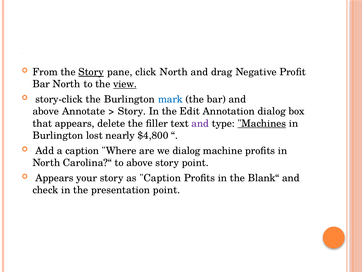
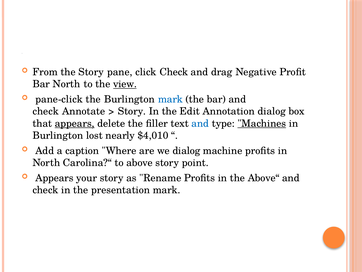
Story underline: present -> none (91, 72)
click North: North -> Check (174, 72)
story-click: story-click -> pane-click (59, 99)
above: above -> check (46, 111)
appears underline: none -> present (75, 123)
and colour: purple -> blue (200, 123)
$4,800: $4,800 -> $4,010 (153, 135)
as Caption: Caption -> Rename (160, 178)
Blank“: Blank“ -> Above“ (264, 178)
presentation point: point -> mark (167, 190)
